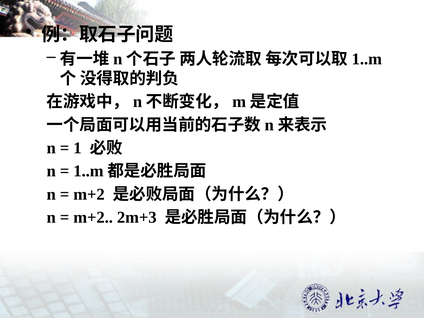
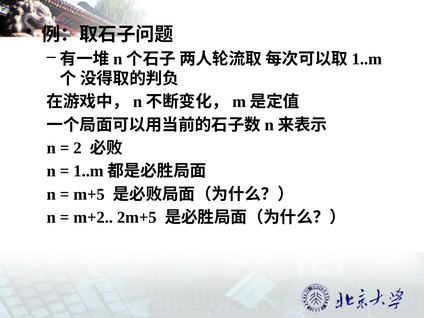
1: 1 -> 2 (77, 148)
m+2: m+2 -> m+5 (89, 194)
2m+3: 2m+3 -> 2m+5 (137, 217)
